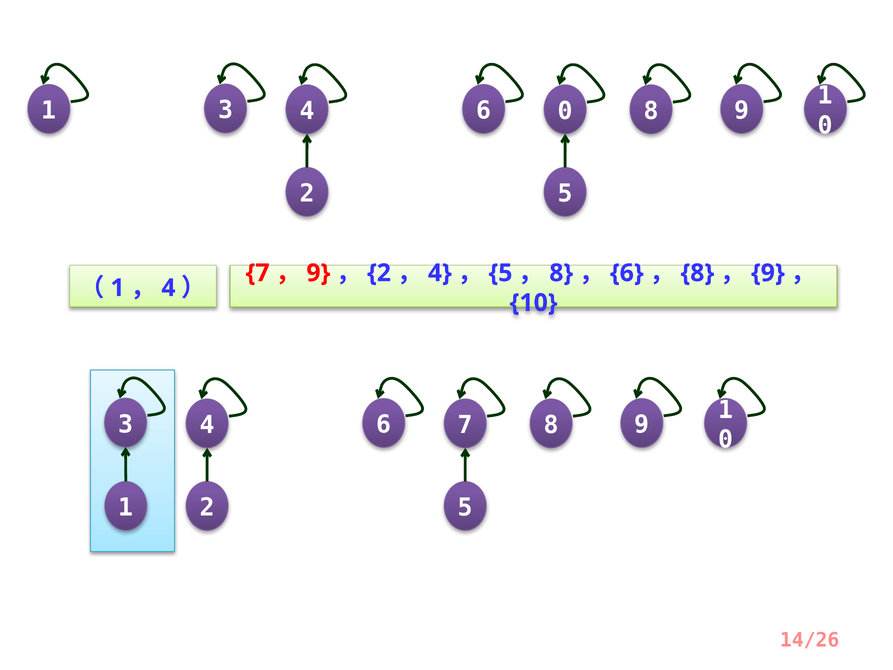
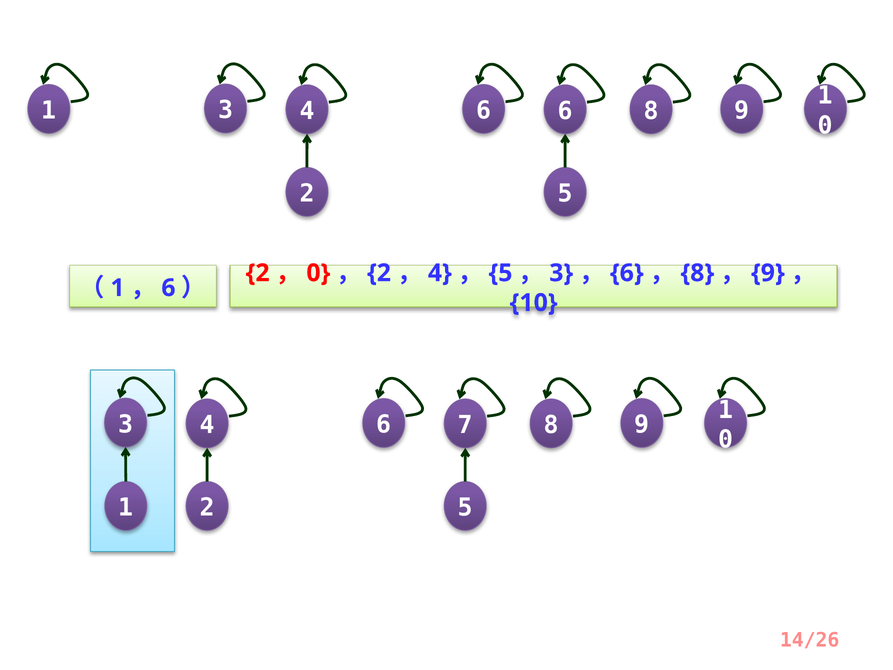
6 0: 0 -> 6 (565, 111)
4: 4 -> 6 (168, 288)
7: 7 -> 2 (258, 273)
9: 9 -> 0 (318, 273)
8: 8 -> 3 (561, 273)
